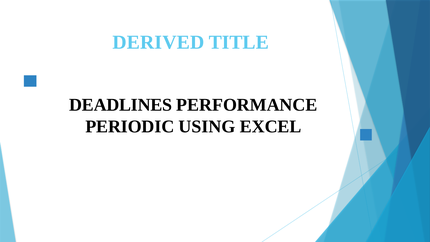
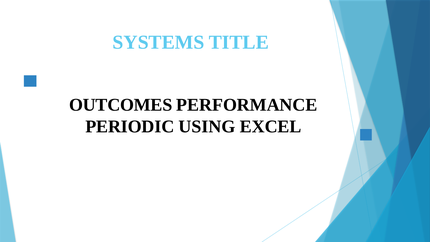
DERIVED: DERIVED -> SYSTEMS (158, 42)
DEADLINES: DEADLINES -> OUTCOMES (121, 105)
